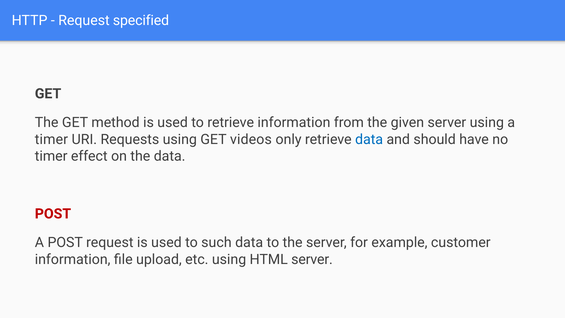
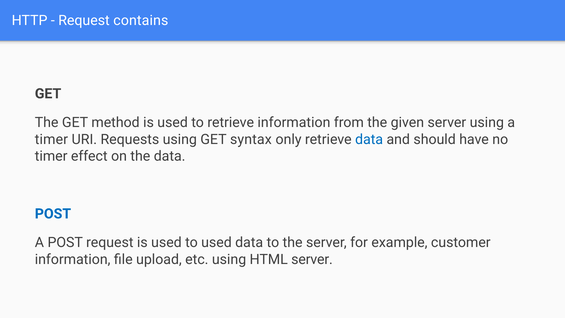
specified: specified -> contains (141, 21)
videos: videos -> syntax (251, 139)
POST colour: red -> blue (53, 214)
to such: such -> used (216, 242)
